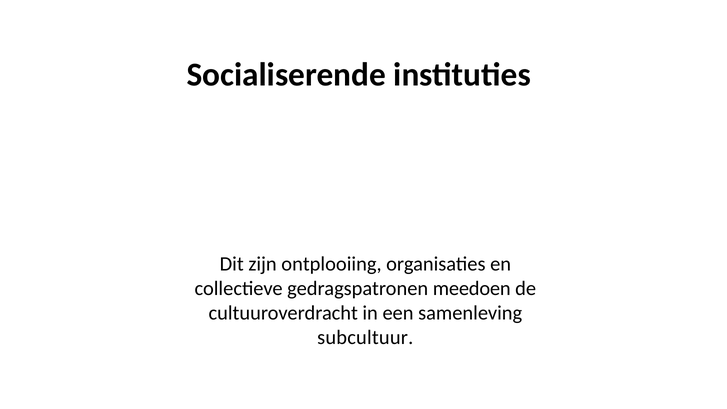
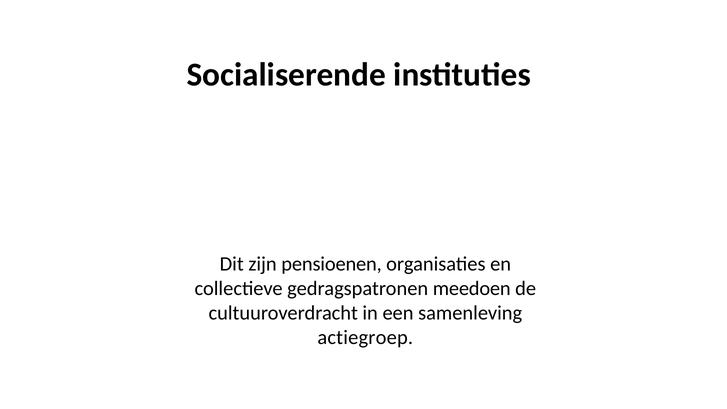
ontplooiing: ontplooiing -> pensioenen (332, 264)
subcultuur: subcultuur -> actiegroep (365, 338)
